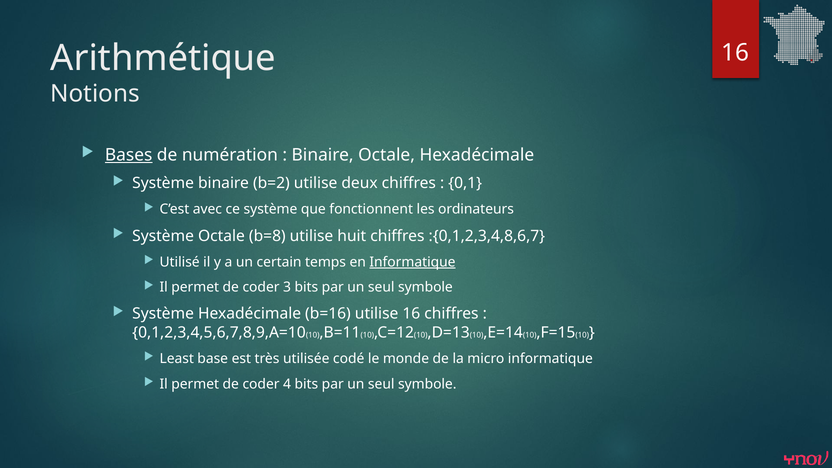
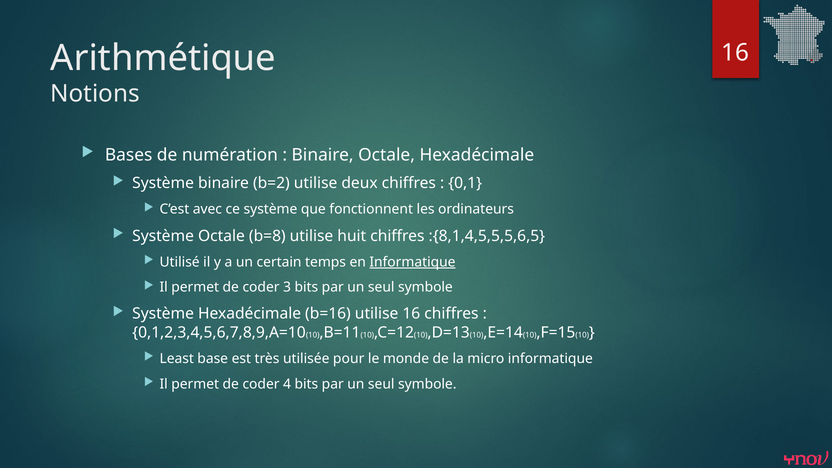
Bases underline: present -> none (129, 155)
:{0,1,2,3,4,8,6,7: :{0,1,2,3,4,8,6,7 -> :{8,1,4,5,5,5,6,5 (487, 236)
codé: codé -> pour (349, 359)
